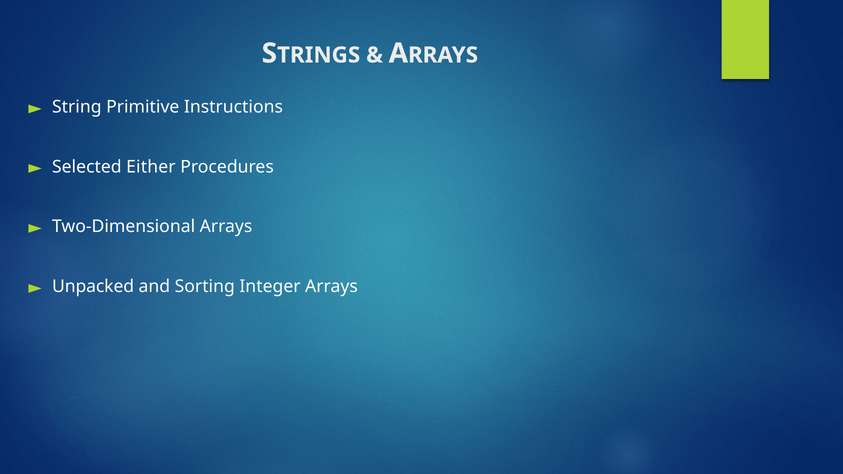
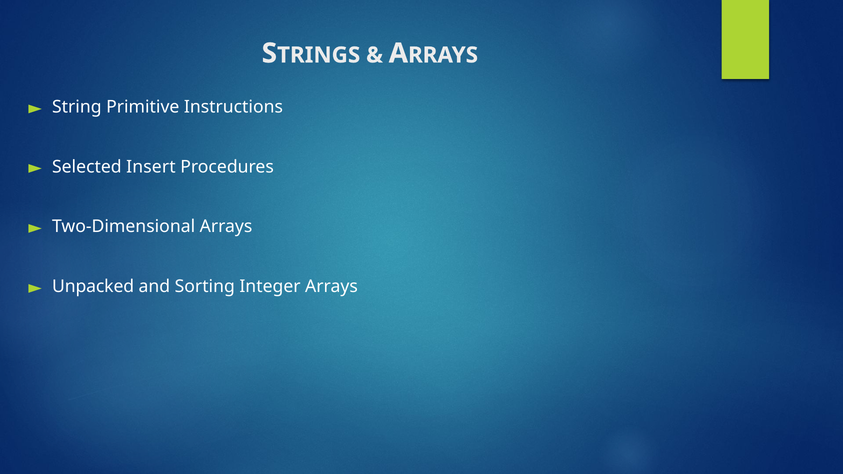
Either: Either -> Insert (151, 167)
